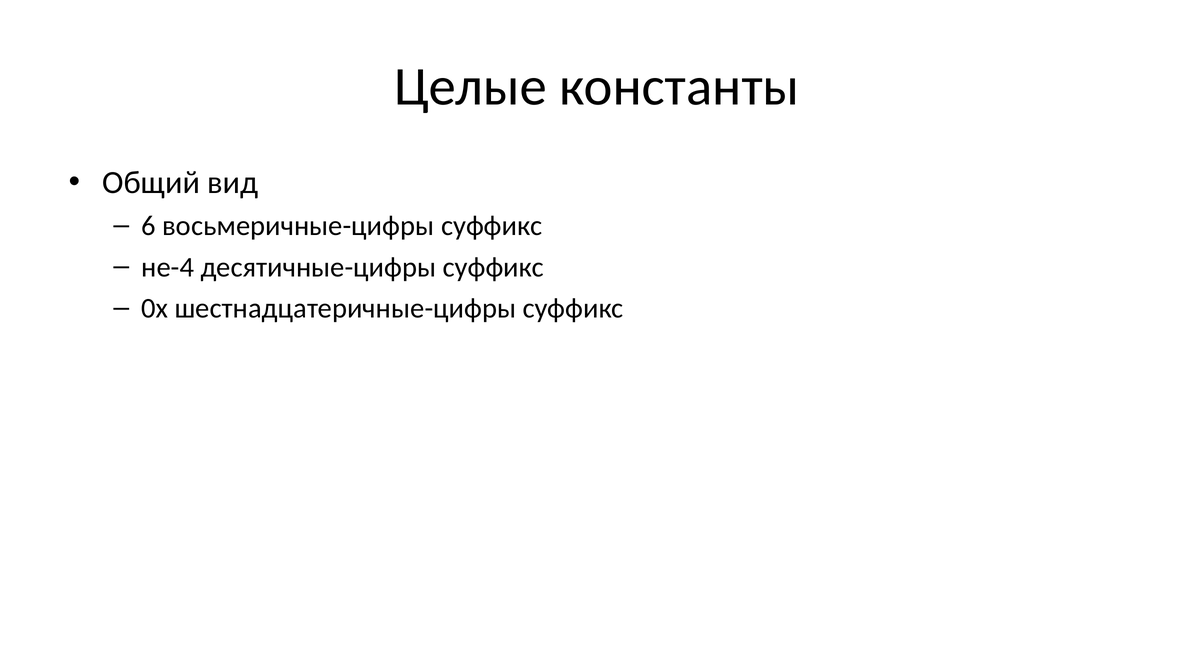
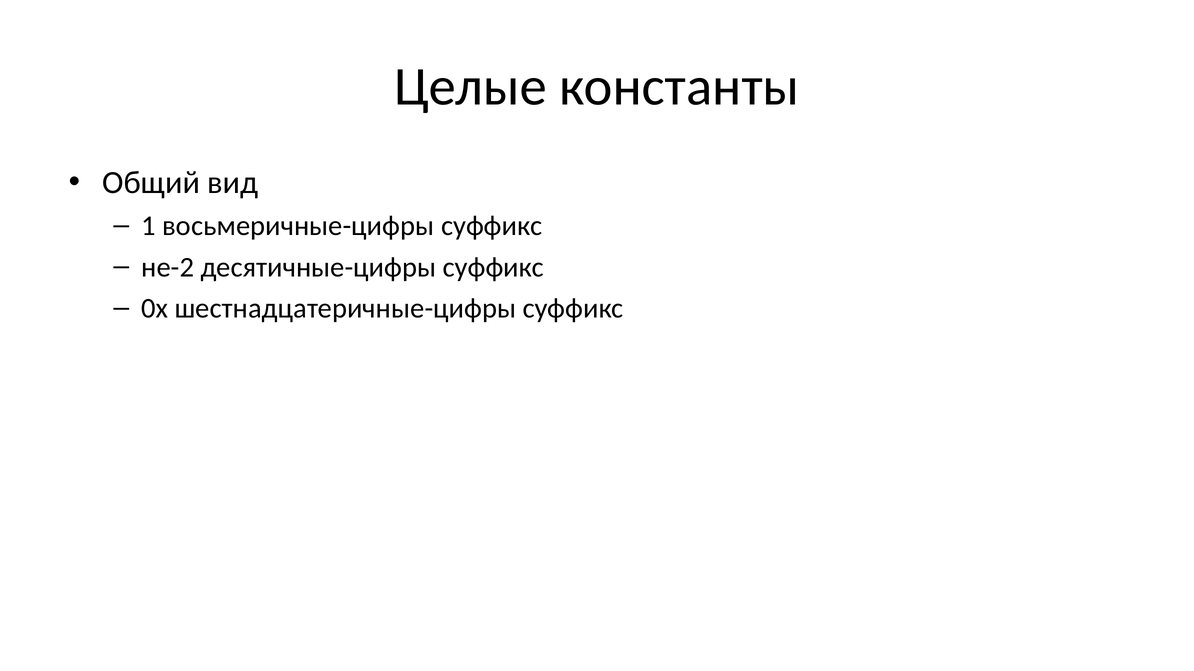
6: 6 -> 1 (149, 226)
не-4: не-4 -> не-2 (168, 267)
